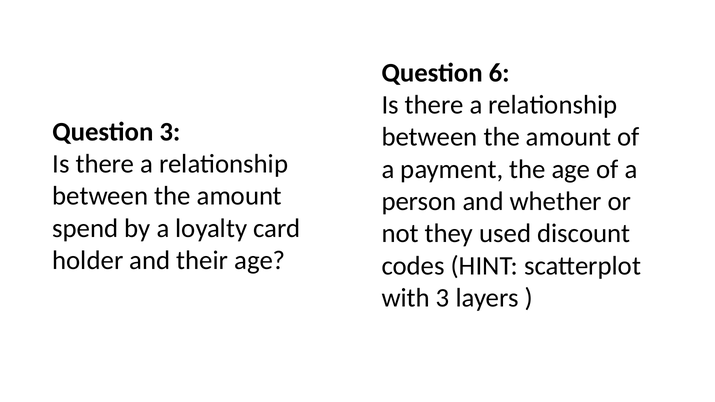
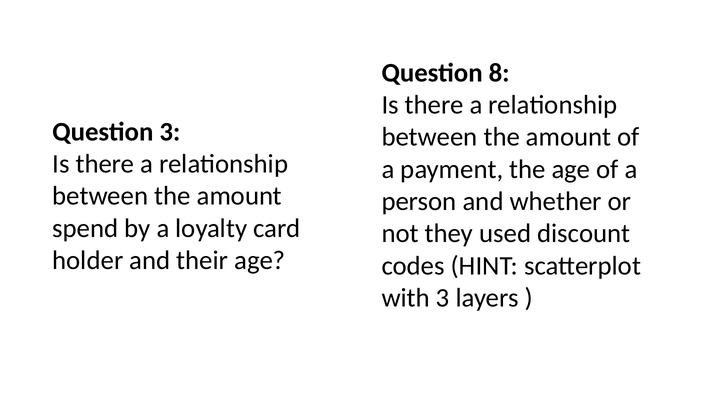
6: 6 -> 8 (499, 73)
